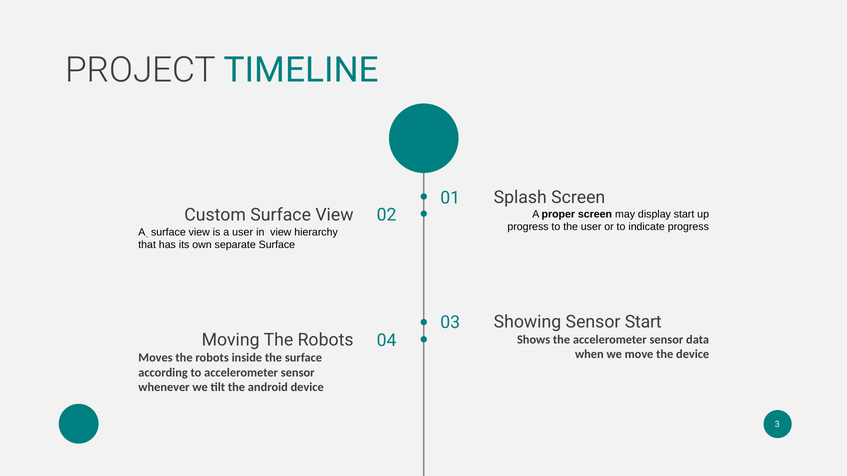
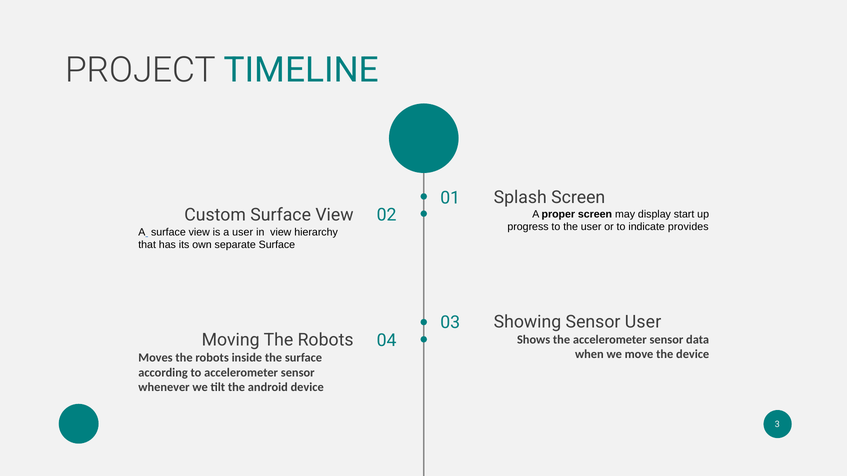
indicate progress: progress -> provides (688, 227)
Sensor Start: Start -> User (643, 322)
